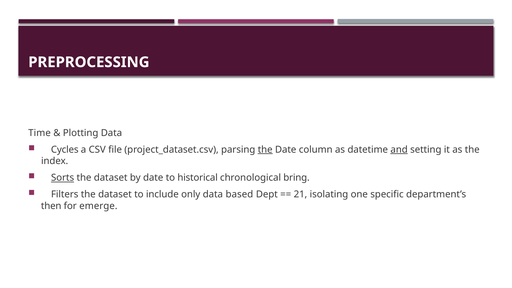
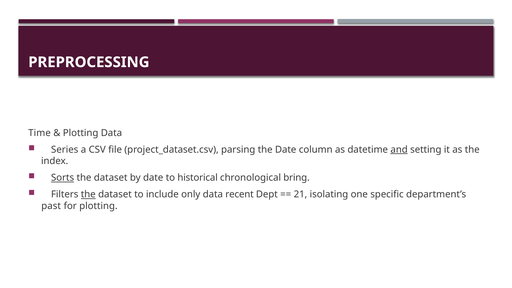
Cycles: Cycles -> Series (65, 150)
the underline: present -> none (265, 150)
the underline: none -> present (88, 194)
based: based -> recent (239, 194)
then: then -> past (51, 206)
for emerge: emerge -> plotting (98, 206)
